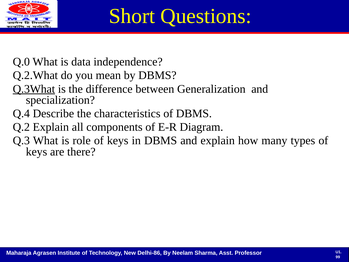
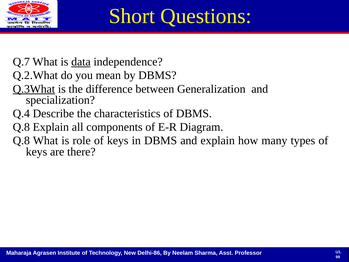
Q.0: Q.0 -> Q.7 (21, 62)
data underline: none -> present (81, 62)
Q.2: Q.2 -> Q.8 (21, 127)
Q.3: Q.3 -> Q.8 (21, 140)
